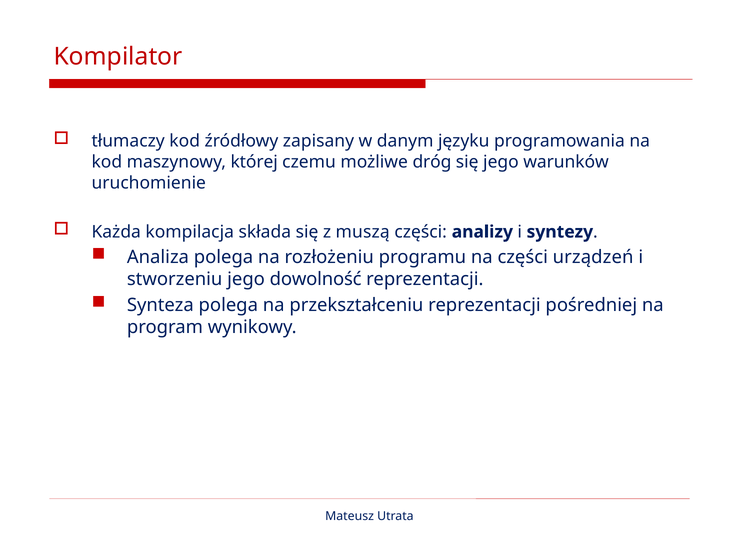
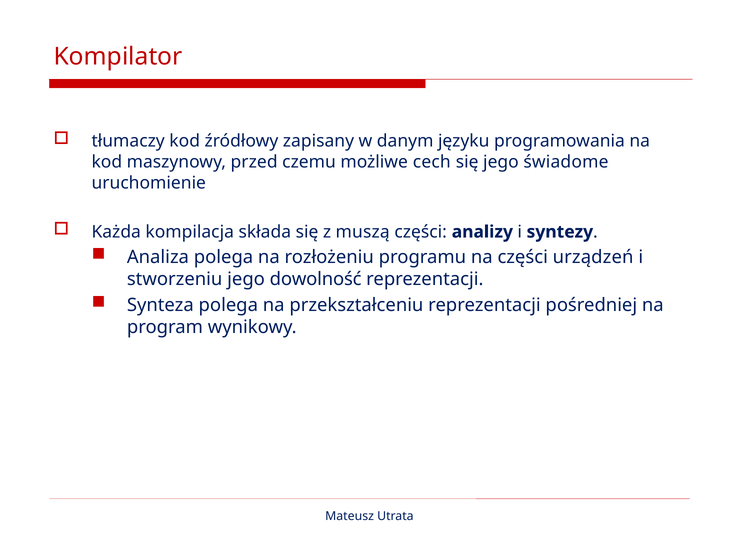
której: której -> przed (254, 162)
dróg: dróg -> cech (432, 162)
warunków: warunków -> świadome (566, 162)
